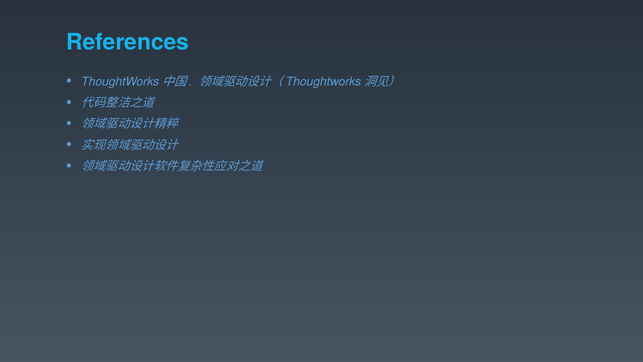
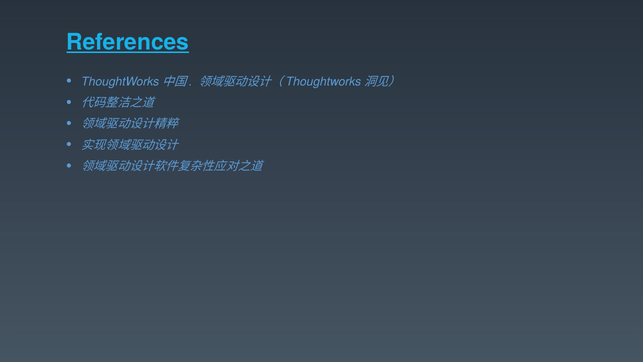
References underline: none -> present (128, 42)
